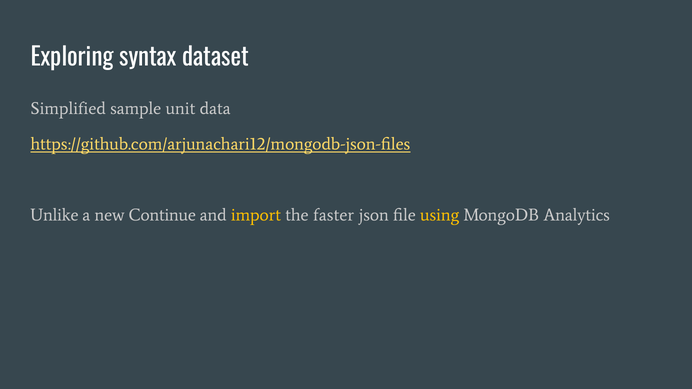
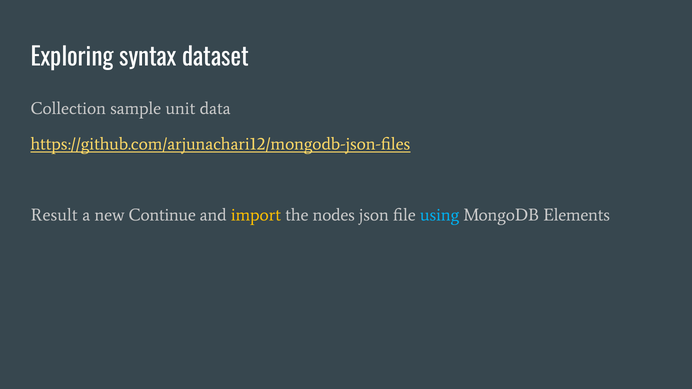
Simplified: Simplified -> Collection (68, 109)
Unlike: Unlike -> Result (54, 215)
faster: faster -> nodes (334, 215)
using colour: yellow -> light blue (440, 215)
Analytics: Analytics -> Elements (577, 215)
